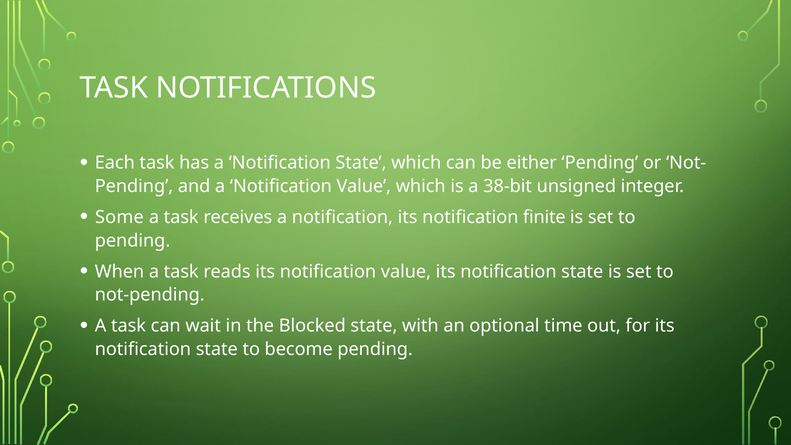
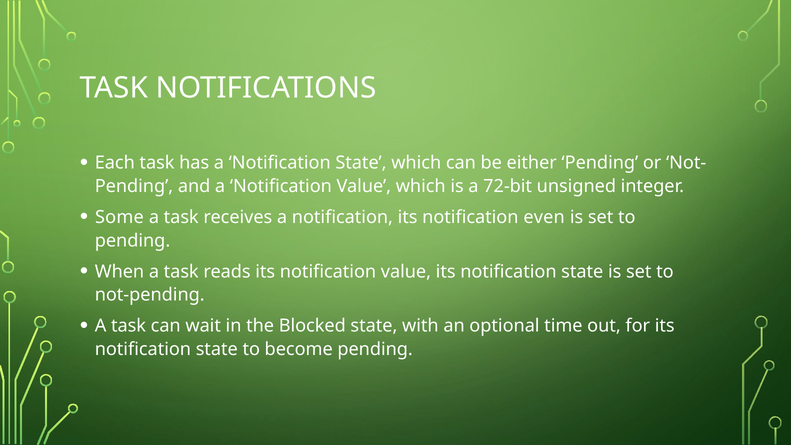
38-bit: 38-bit -> 72-bit (508, 186)
finite: finite -> even (544, 217)
